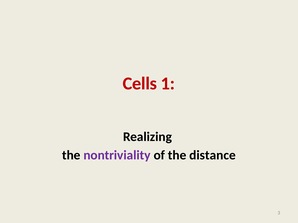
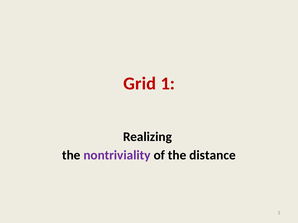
Cells: Cells -> Grid (140, 84)
